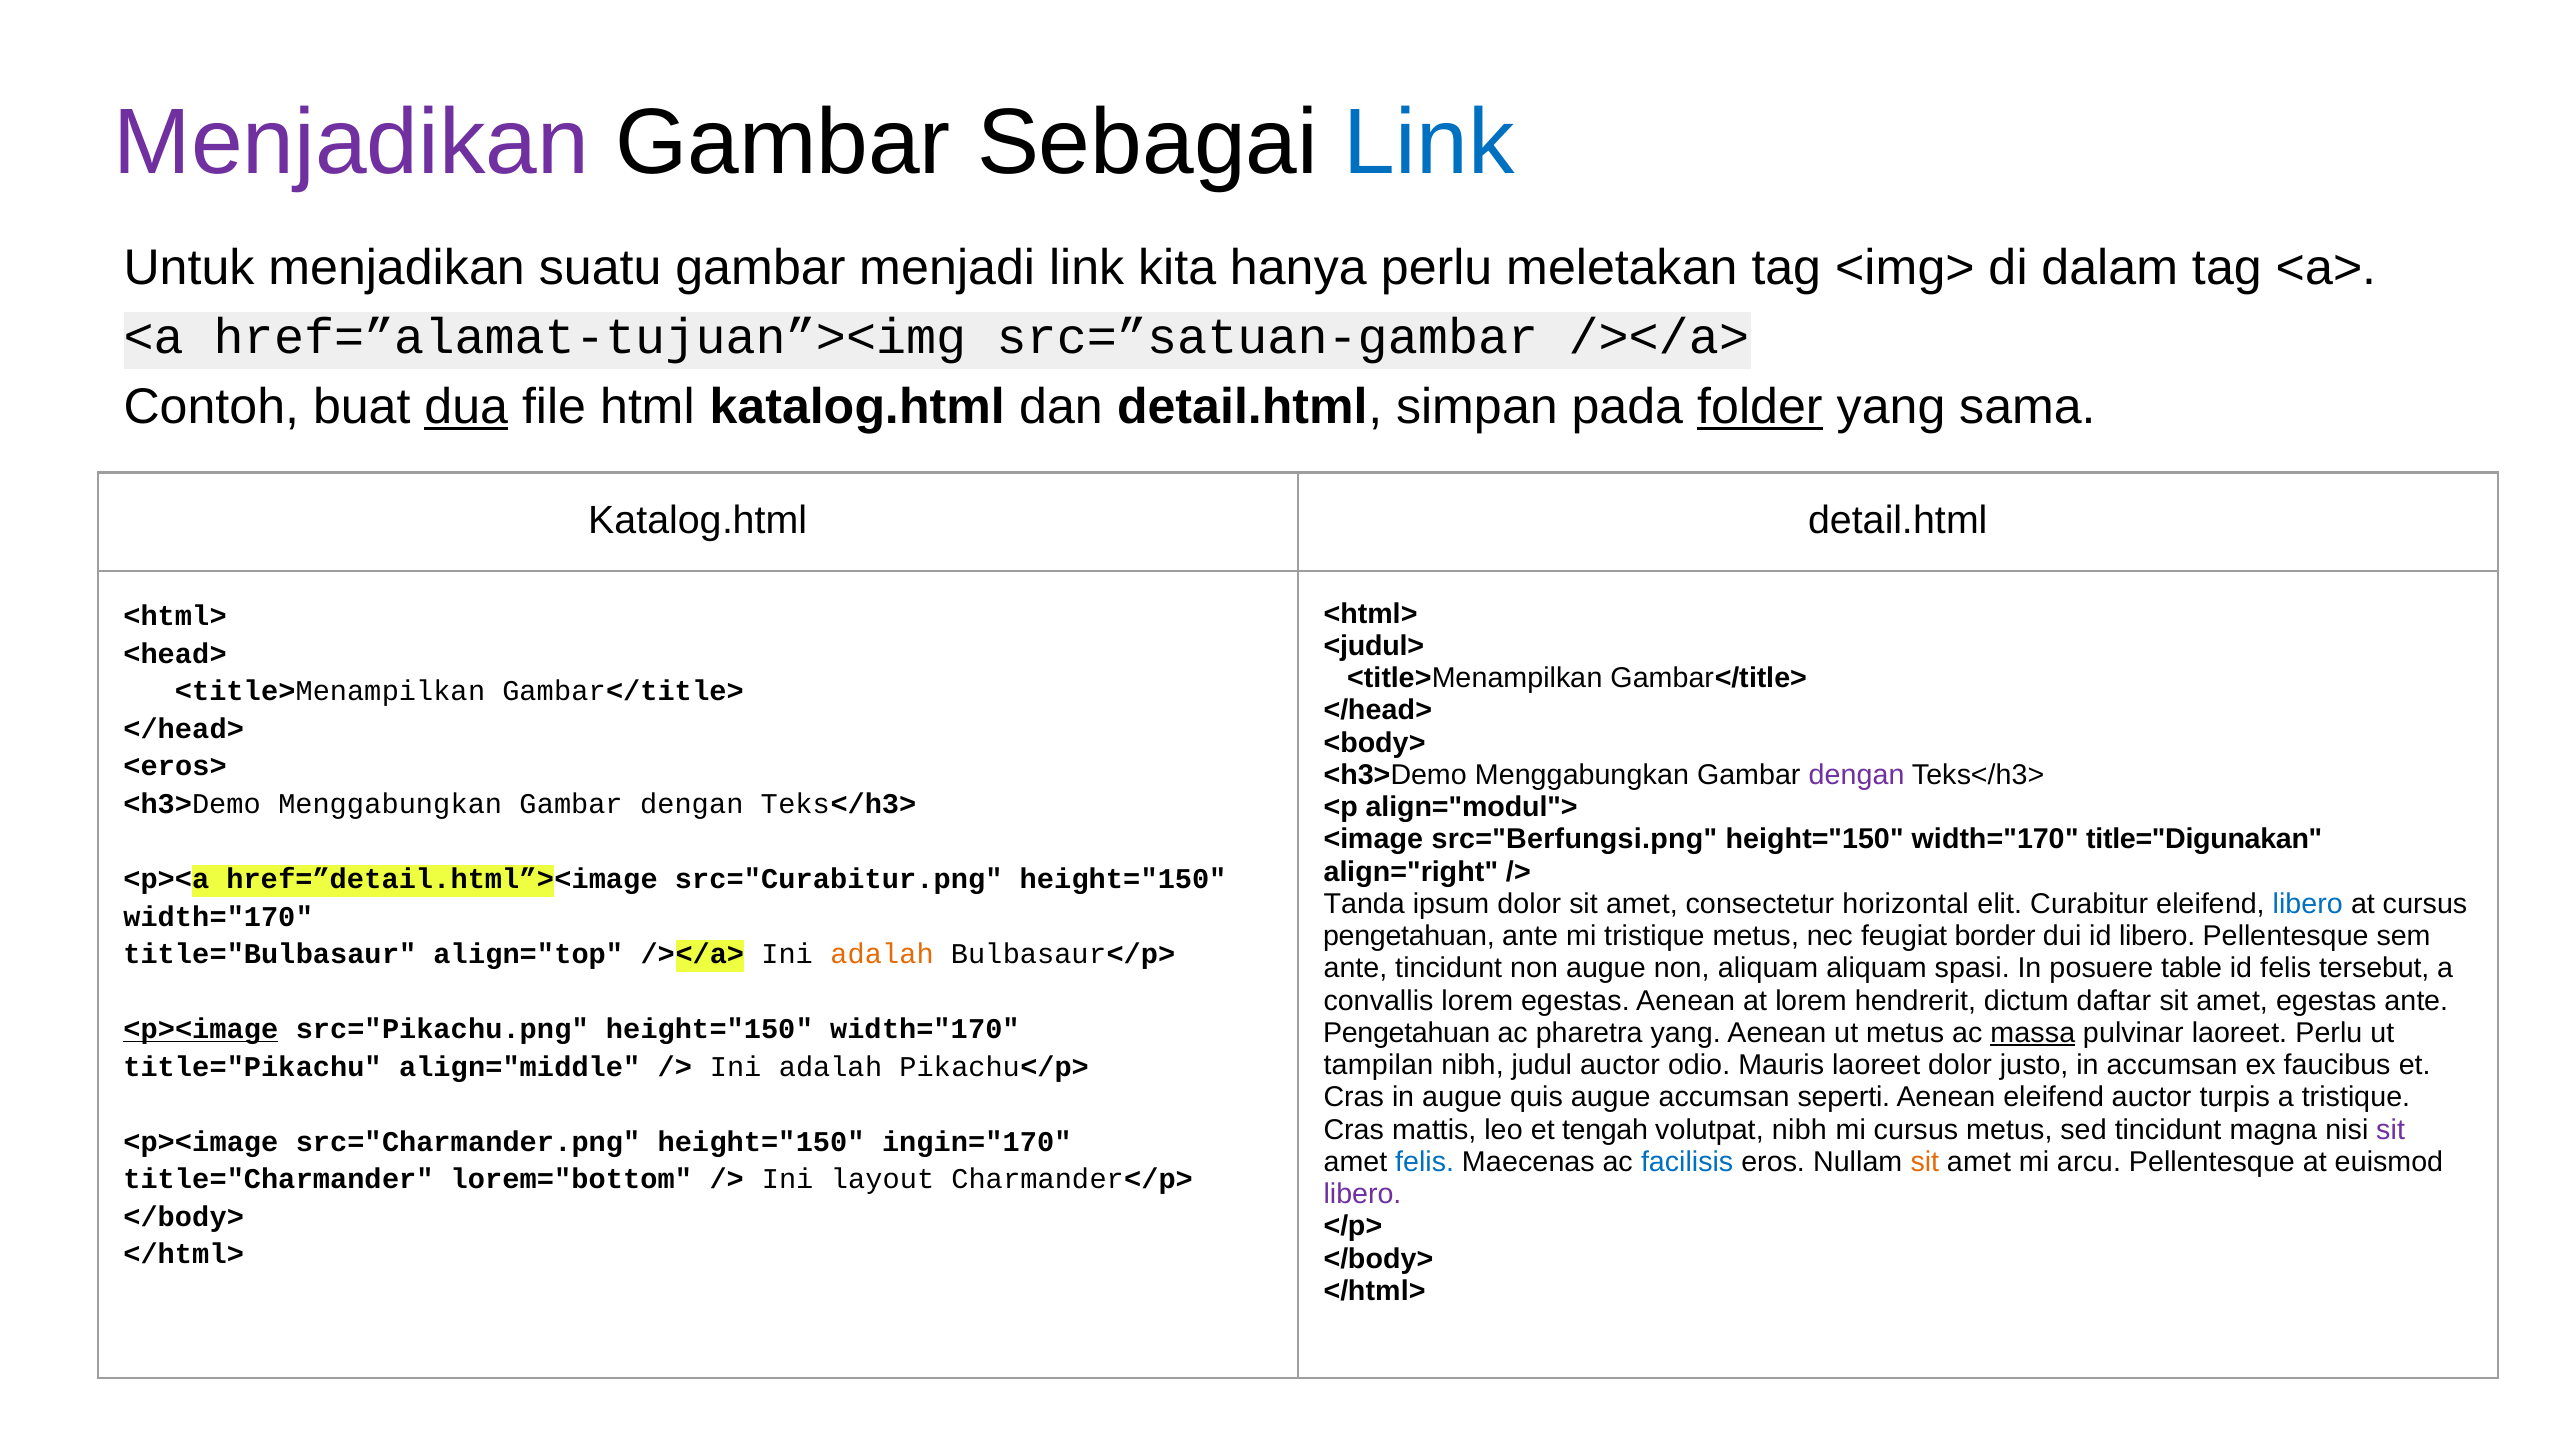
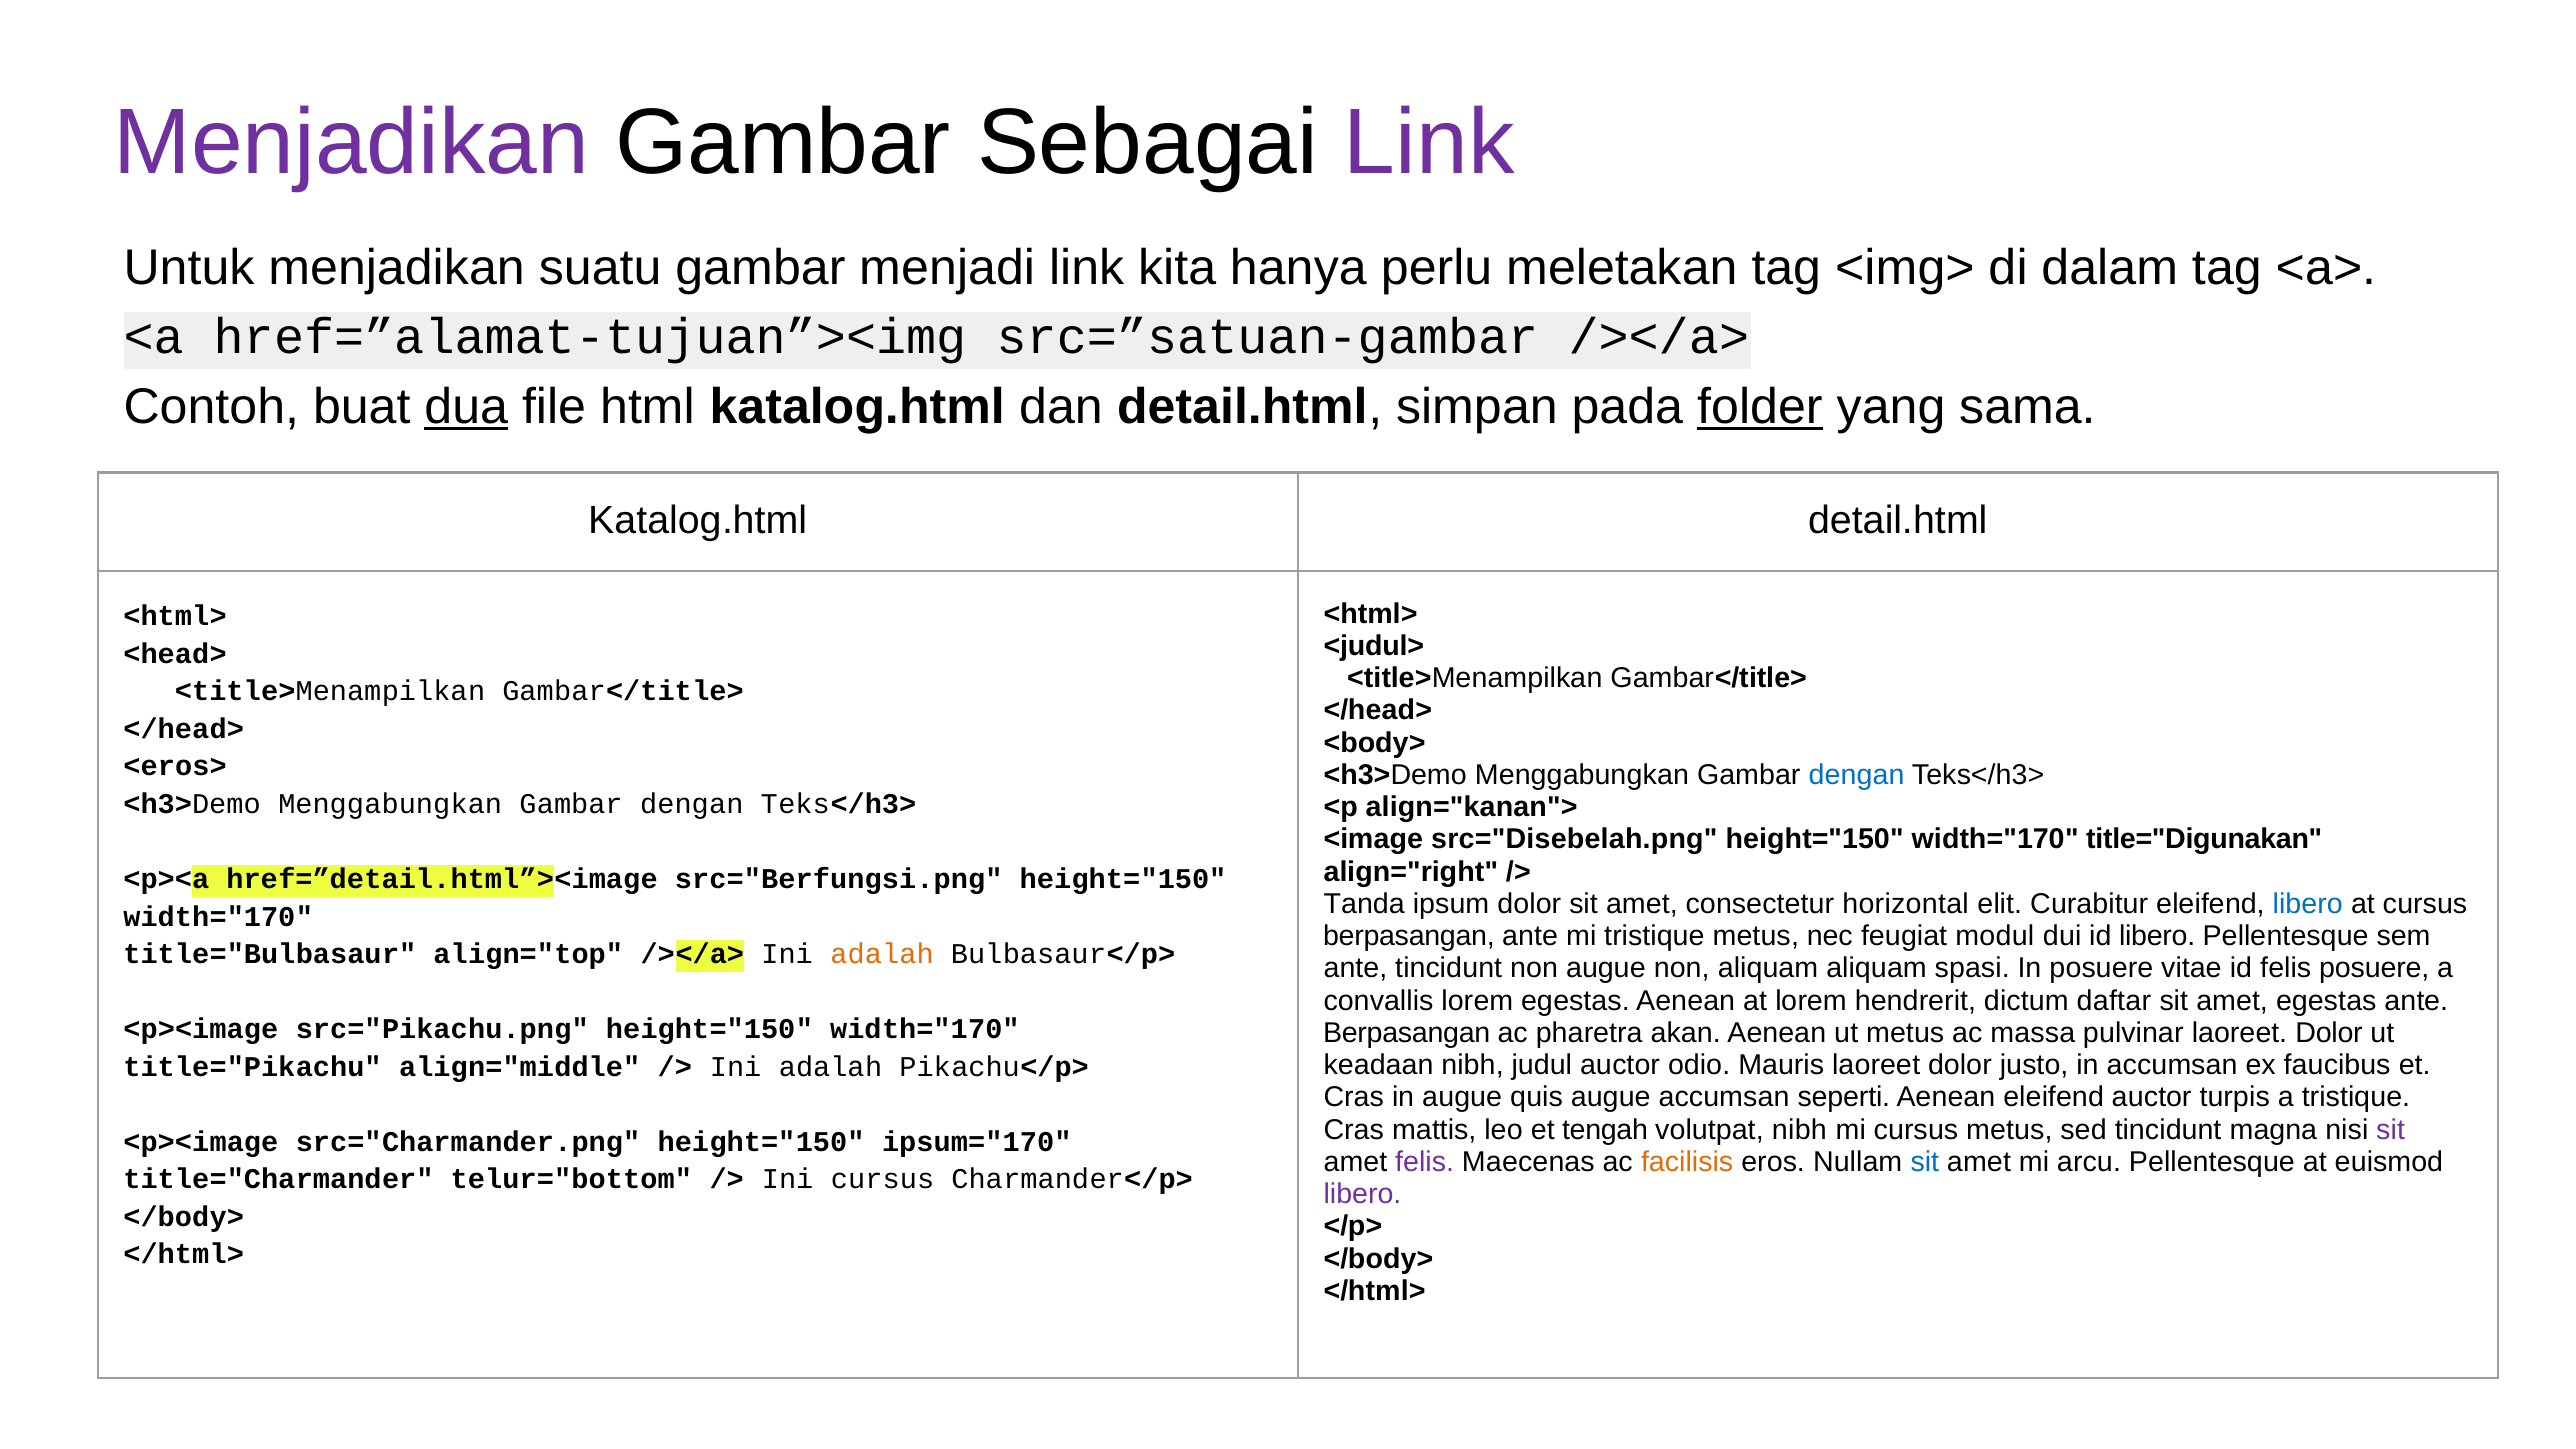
Link colour: blue -> purple (1429, 143)
dengan colour: purple -> blue (1856, 775)
align="modul">: align="modul"> -> align="kanan"> (1472, 807)
src="Berfungsi.png: src="Berfungsi.png -> src="Disebelah.png (1574, 839)
src="Curabitur.png: src="Curabitur.png -> src="Berfungsi.png (839, 879)
pengetahuan: pengetahuan -> berpasangan (1409, 936)
border: border -> modul (1995, 936)
table: table -> vitae (2191, 968)
felis tersebut: tersebut -> posuere (2374, 968)
<p><image underline: present -> none (201, 1029)
Pengetahuan: Pengetahuan -> Berpasangan (1407, 1033)
pharetra yang: yang -> akan (1686, 1033)
massa underline: present -> none (2033, 1033)
pulvinar laoreet Perlu: Perlu -> Dolor (2329, 1033)
tampilan: tampilan -> keadaan (1379, 1065)
ingin="170: ingin="170 -> ipsum="170 (977, 1142)
felis colour: blue -> purple (1425, 1162)
facilisis colour: blue -> orange (1687, 1162)
sit colour: orange -> blue (1925, 1162)
lorem="bottom: lorem="bottom -> telur="bottom (571, 1179)
Ini layout: layout -> cursus (883, 1179)
